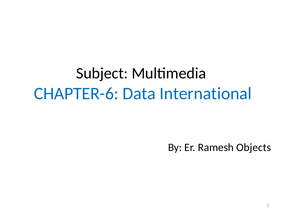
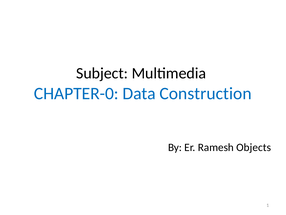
CHAPTER-6: CHAPTER-6 -> CHAPTER-0 (76, 93)
International: International -> Construction (206, 93)
